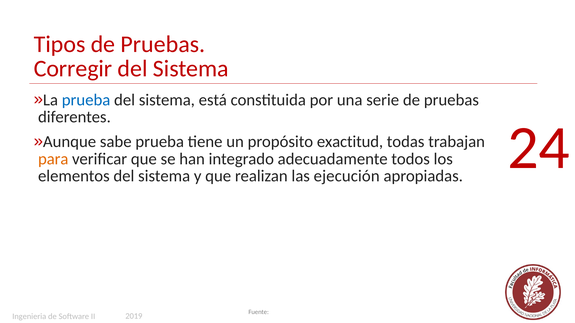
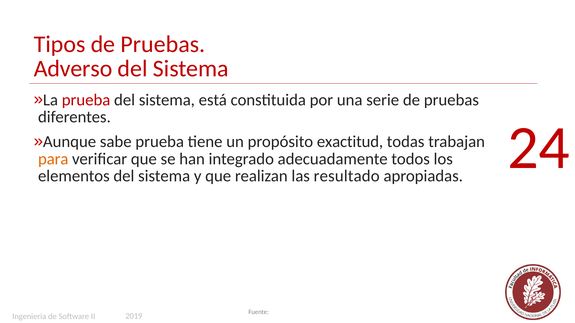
Corregir: Corregir -> Adverso (73, 69)
prueba colour: blue -> red (86, 100)
ejecución: ejecución -> resultado (347, 176)
